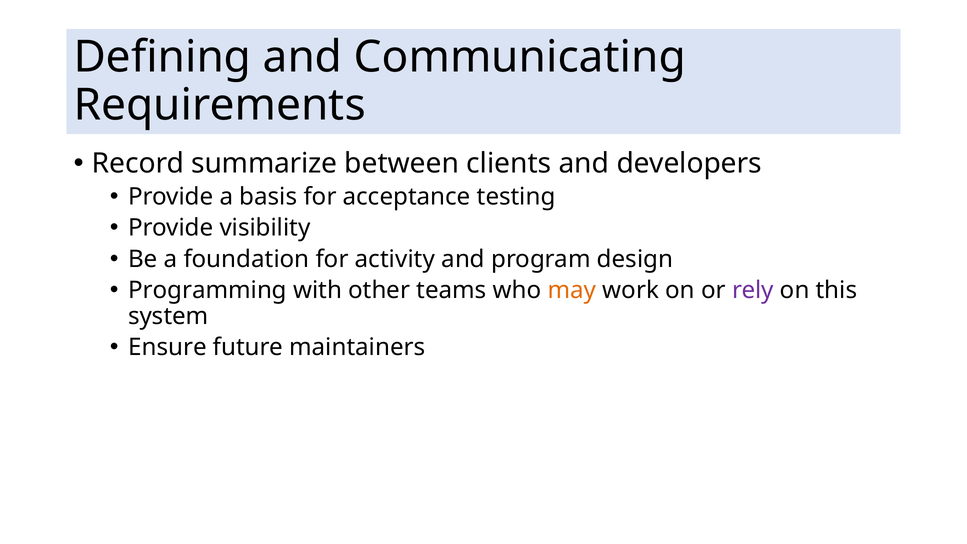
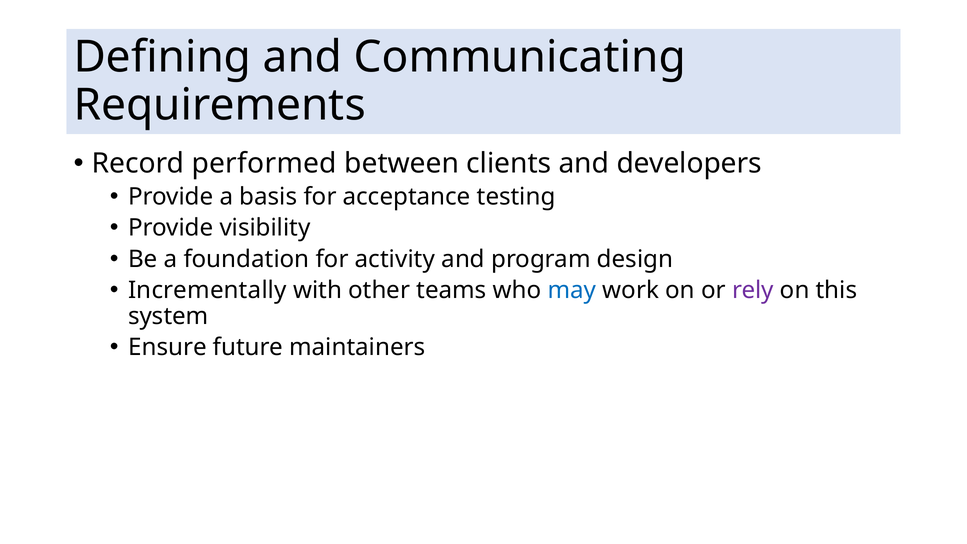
summarize: summarize -> performed (264, 163)
Programming: Programming -> Incrementally (207, 290)
may colour: orange -> blue (572, 290)
